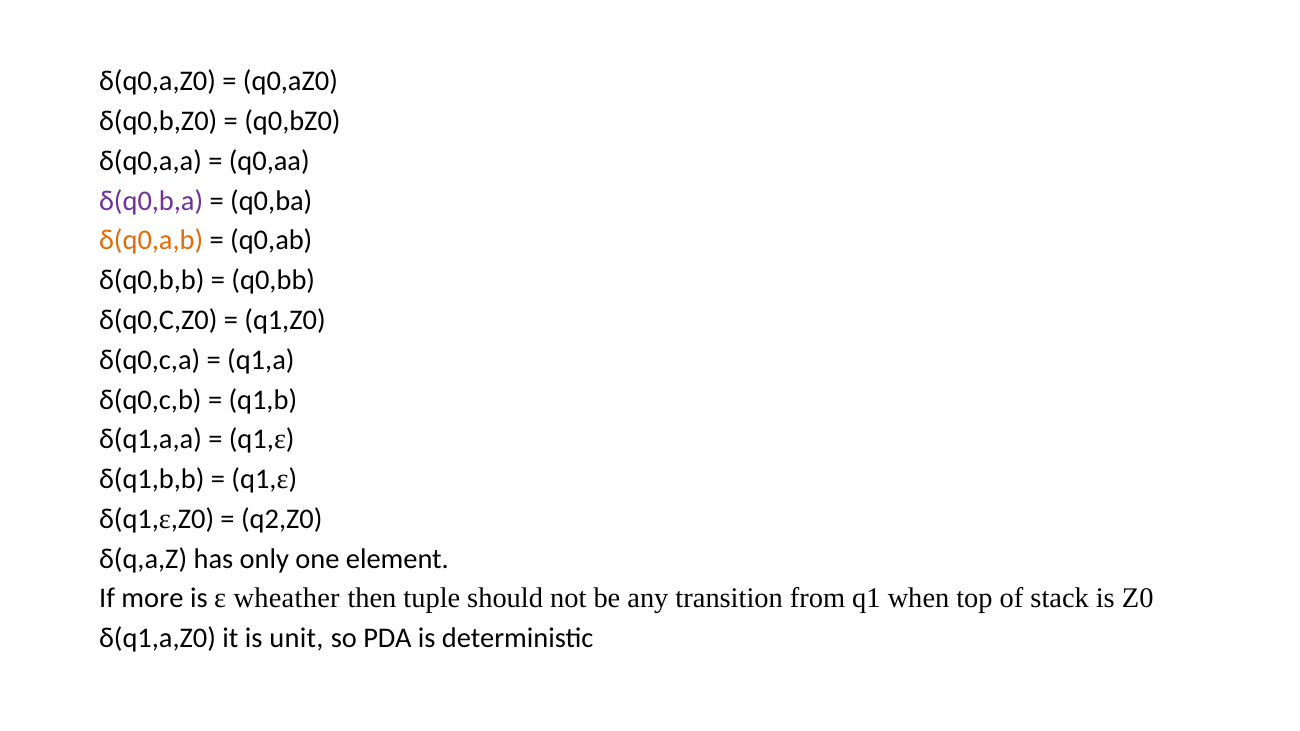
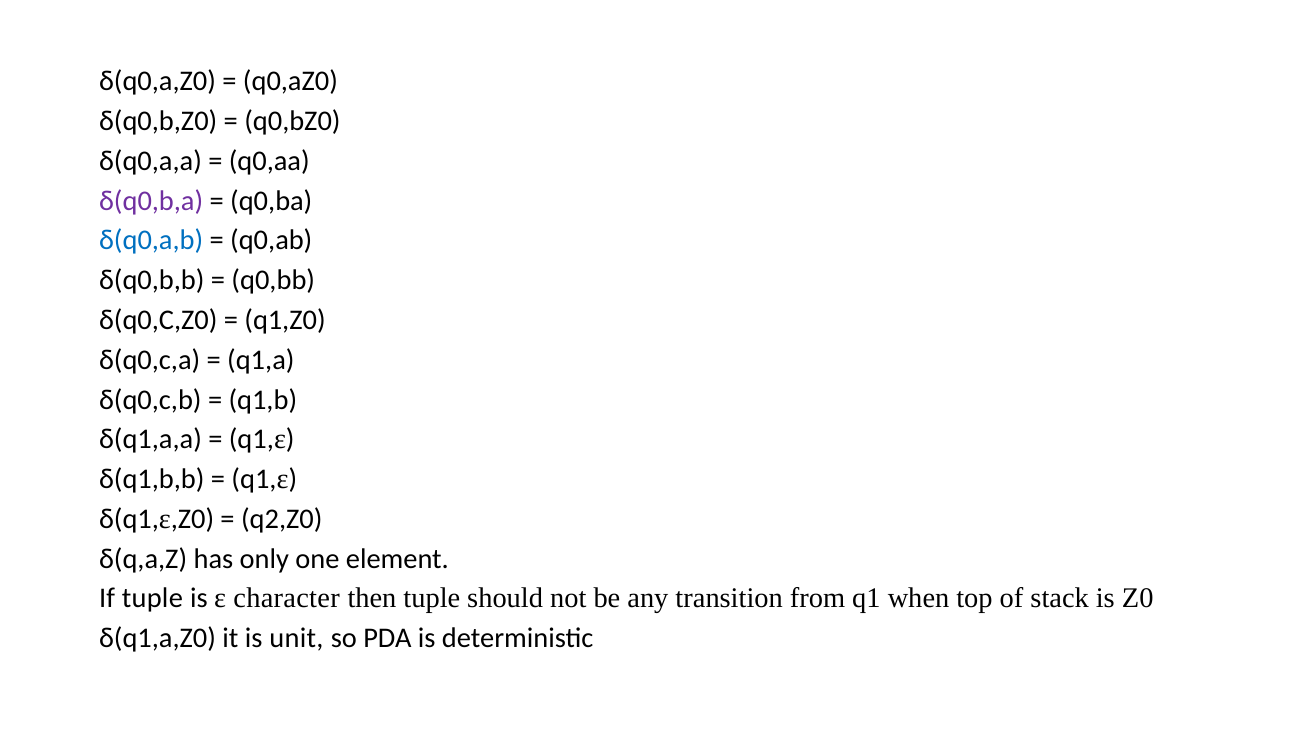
δ(q0,a,b colour: orange -> blue (151, 241)
If more: more -> tuple (152, 599)
wheather: wheather -> character (287, 599)
